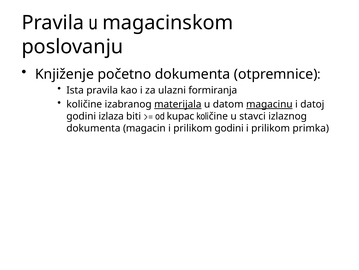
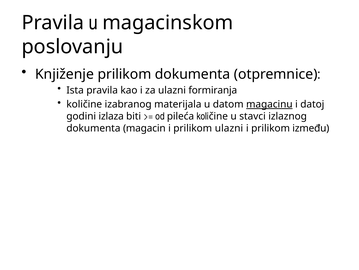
Knjiženje početno: početno -> prilikom (124, 74)
materijala underline: present -> none (178, 104)
kupac: kupac -> pileća (180, 116)
prilikom godini: godini -> ulazni (229, 128)
primka: primka -> između (311, 128)
